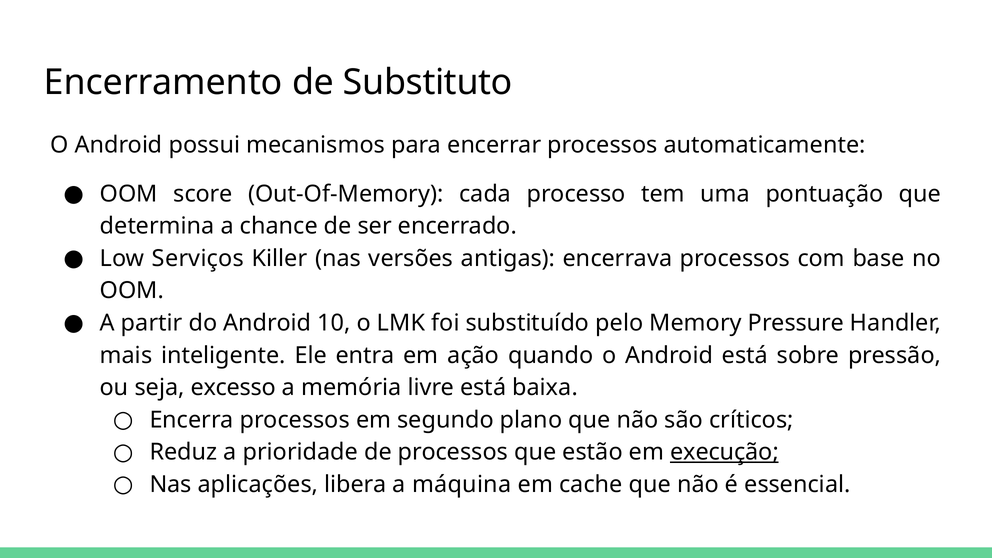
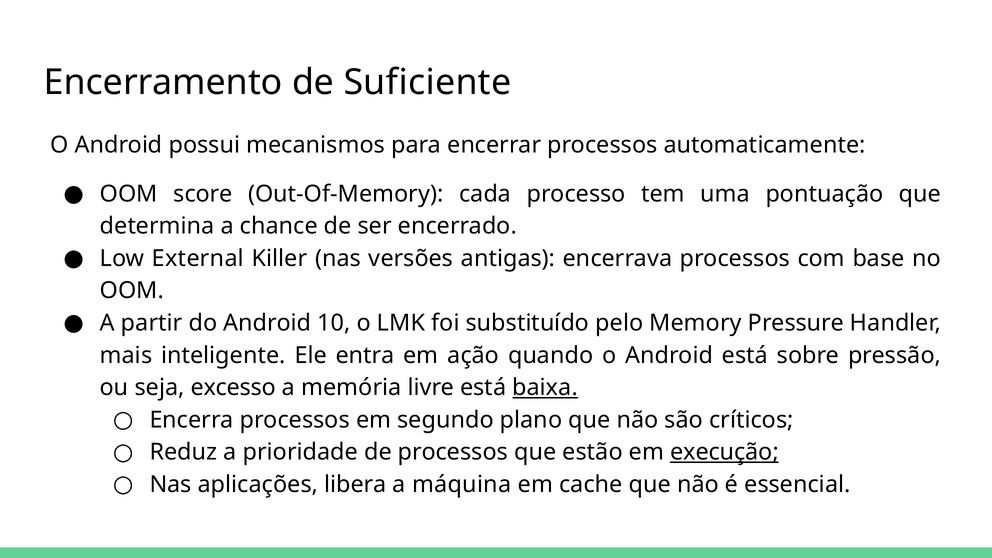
Substituto: Substituto -> Suficiente (427, 82)
Serviços: Serviços -> External (198, 258)
baixa underline: none -> present (545, 388)
